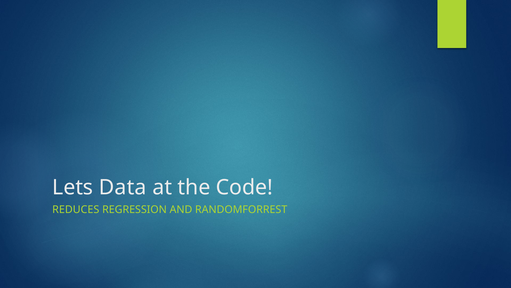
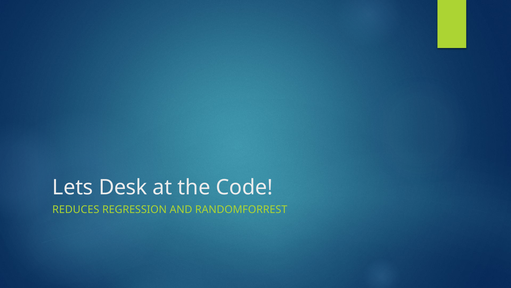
Data: Data -> Desk (123, 187)
